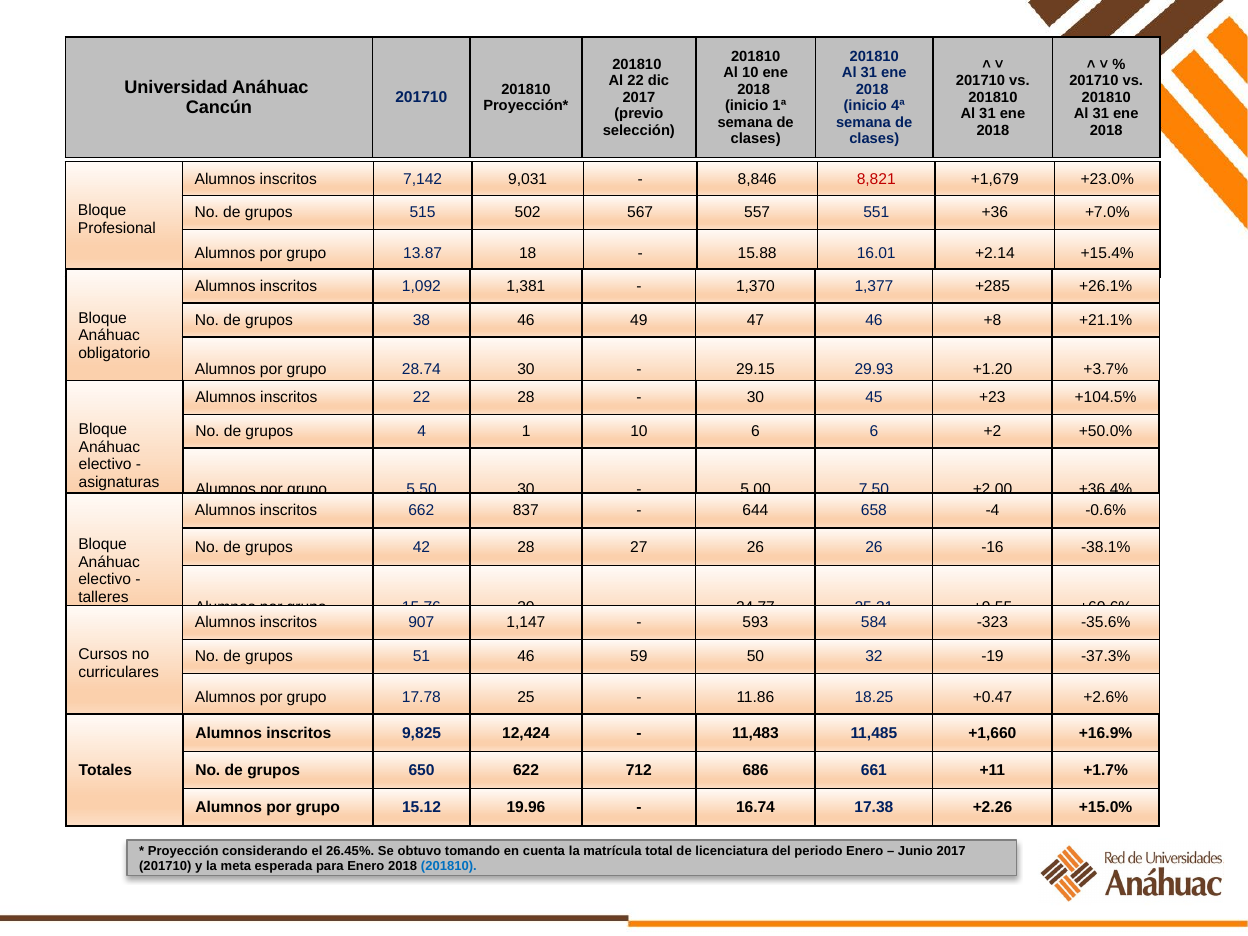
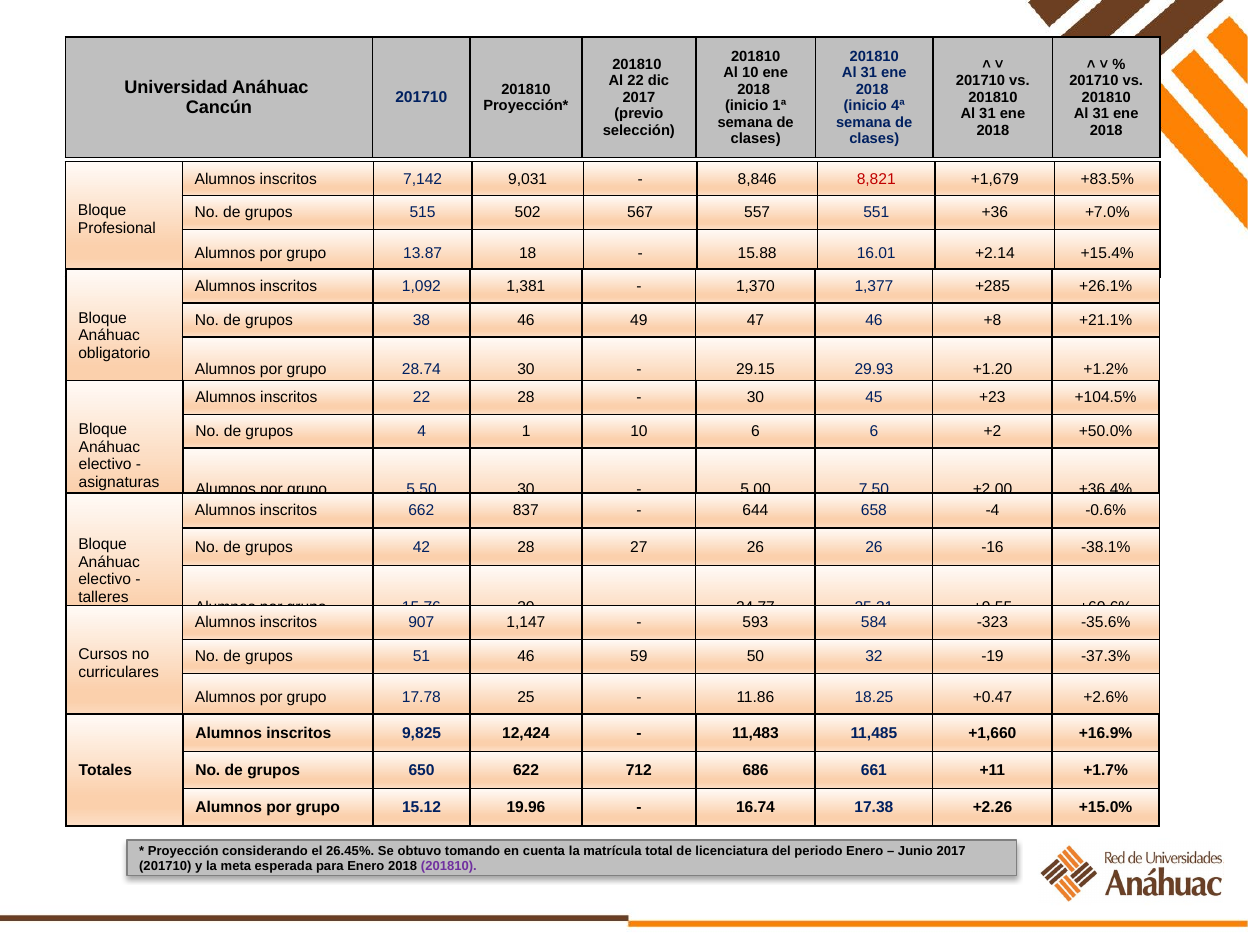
+23.0%: +23.0% -> +83.5% (1107, 179)
+3.7%: +3.7% -> +1.2% (1106, 370)
201810 colour: blue -> purple (449, 867)
